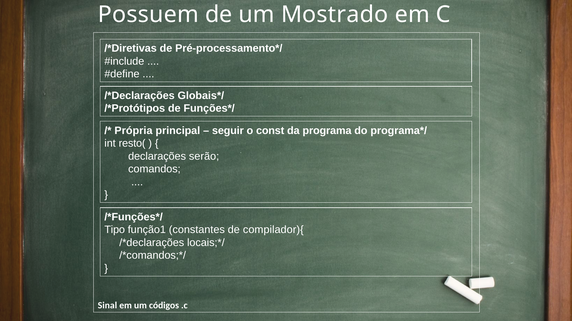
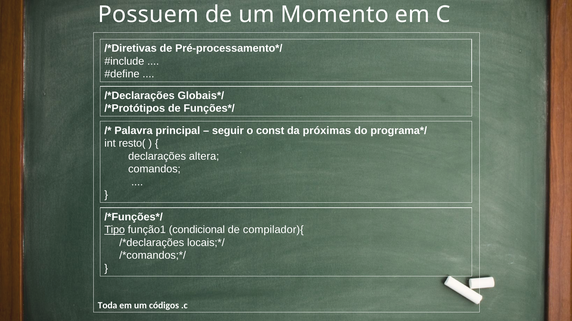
Mostrado: Mostrado -> Momento (335, 15)
Própria: Própria -> Palavra (134, 131)
programa: programa -> próximas (327, 131)
serão: serão -> altera (204, 157)
Tipo underline: none -> present (115, 230)
constantes: constantes -> condicional (197, 230)
Sinal: Sinal -> Toda (108, 306)
